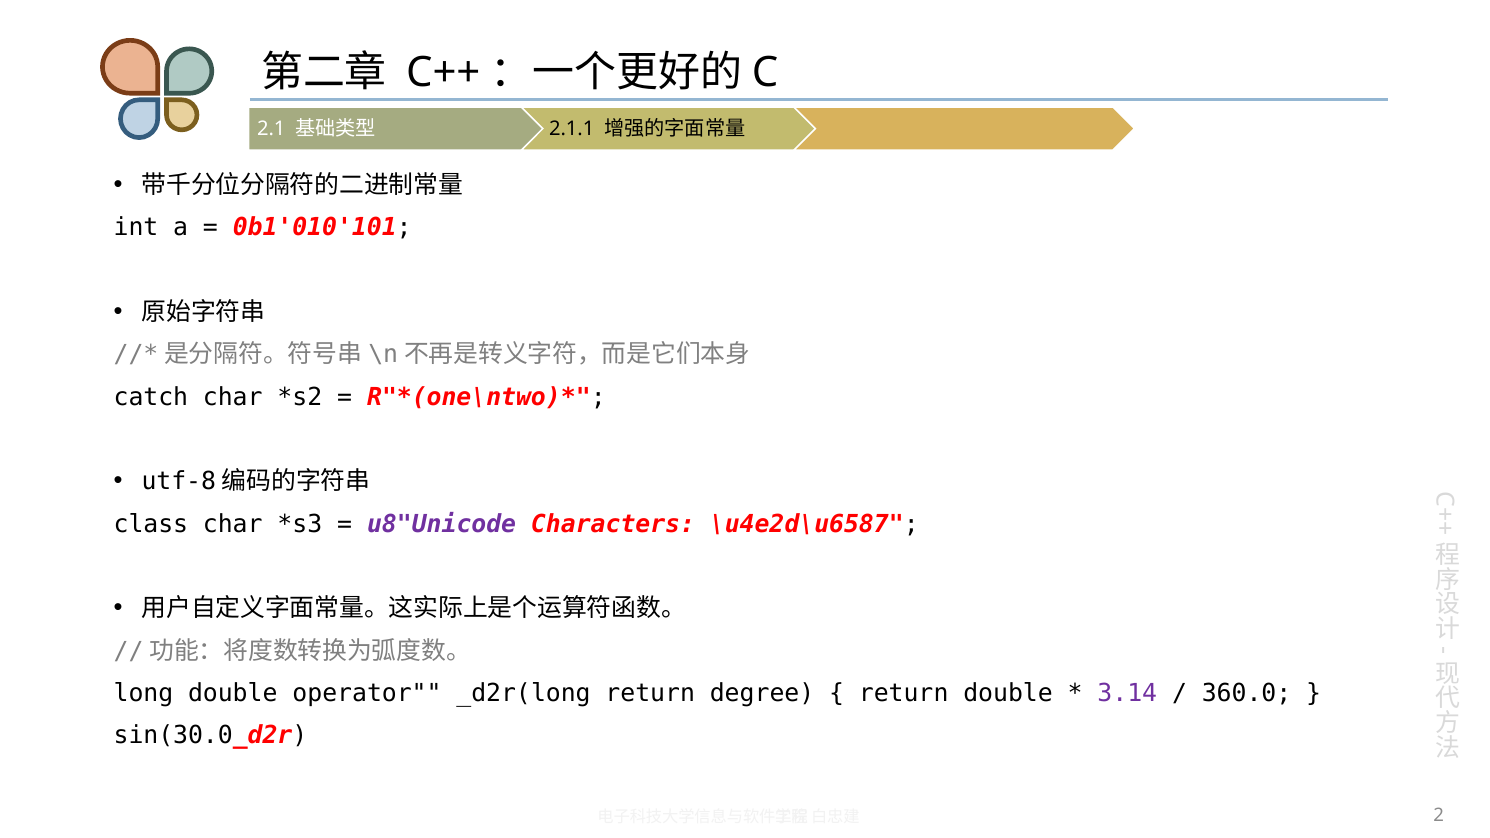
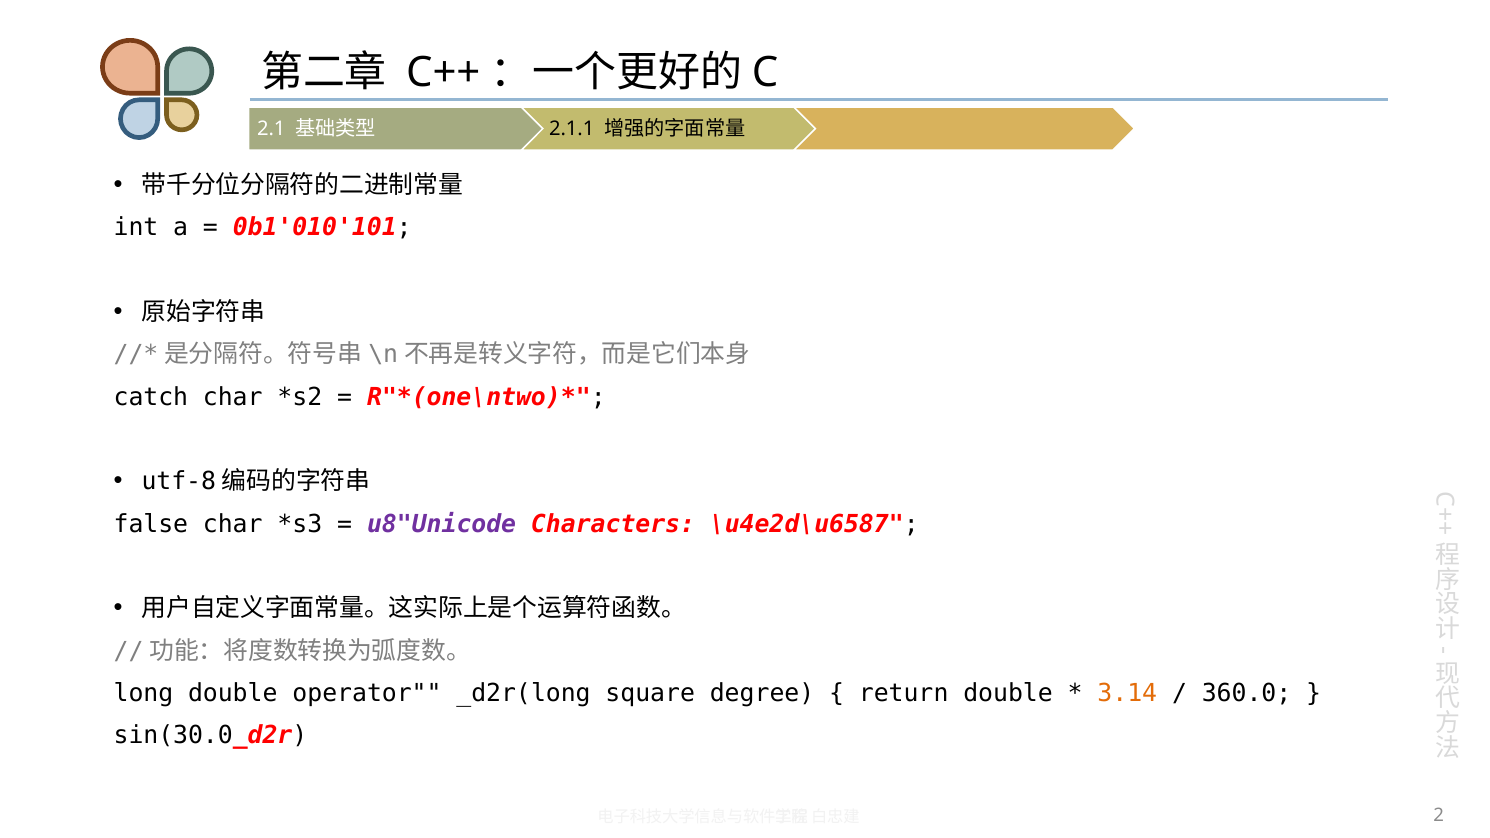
class: class -> false (151, 524)
_d2r(long return: return -> square (650, 693)
3.14 colour: purple -> orange (1127, 693)
